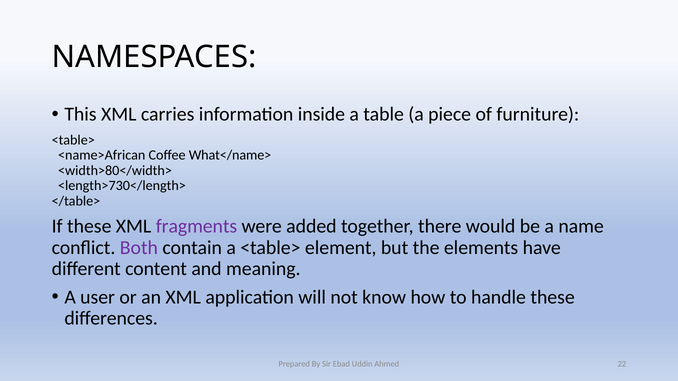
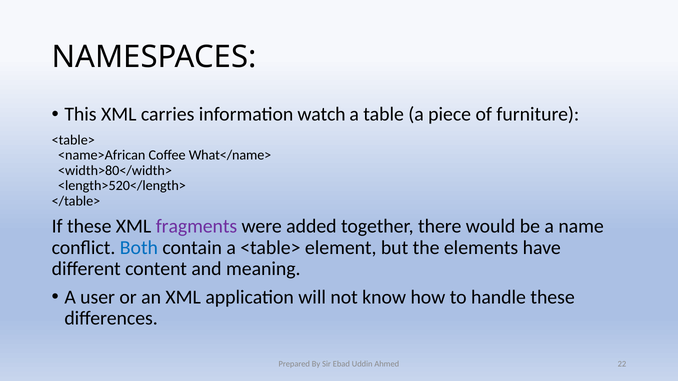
inside: inside -> watch (321, 115)
<length>730</length>: <length>730</length> -> <length>520</length> (122, 186)
Both colour: purple -> blue (139, 248)
